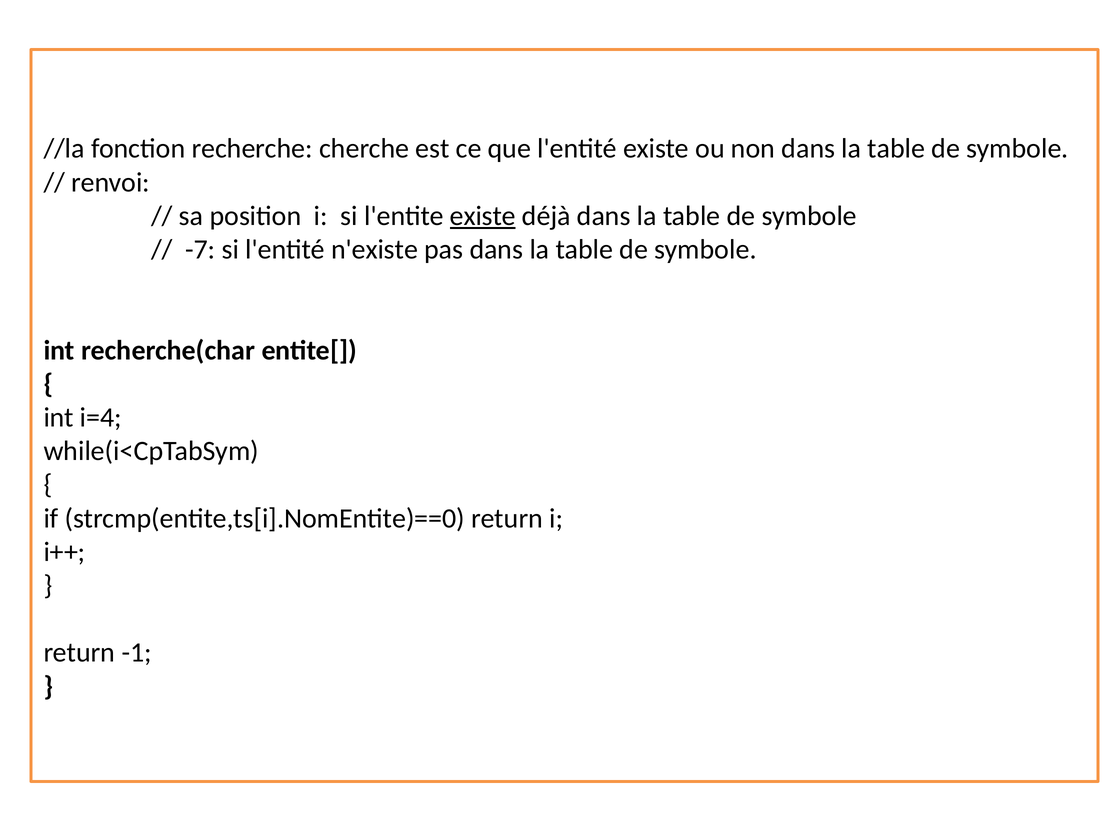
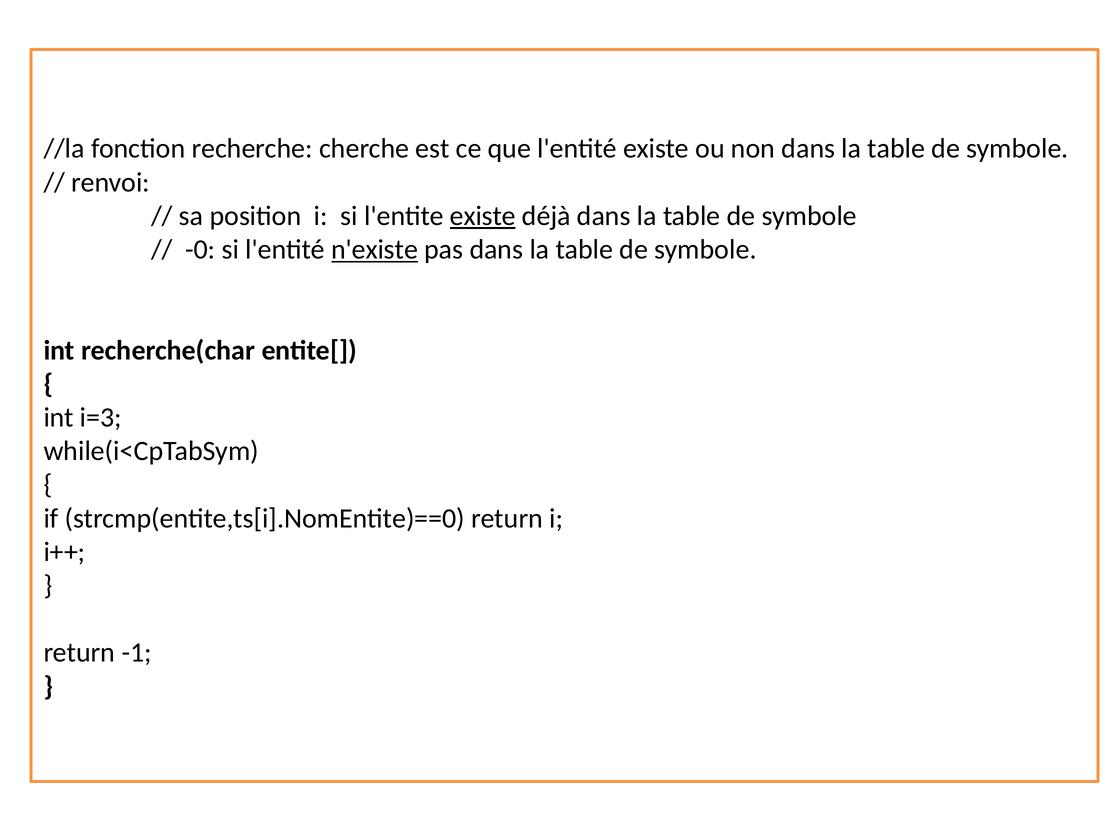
-7: -7 -> -0 (200, 250)
n'existe underline: none -> present (375, 250)
i=4: i=4 -> i=3 (101, 418)
